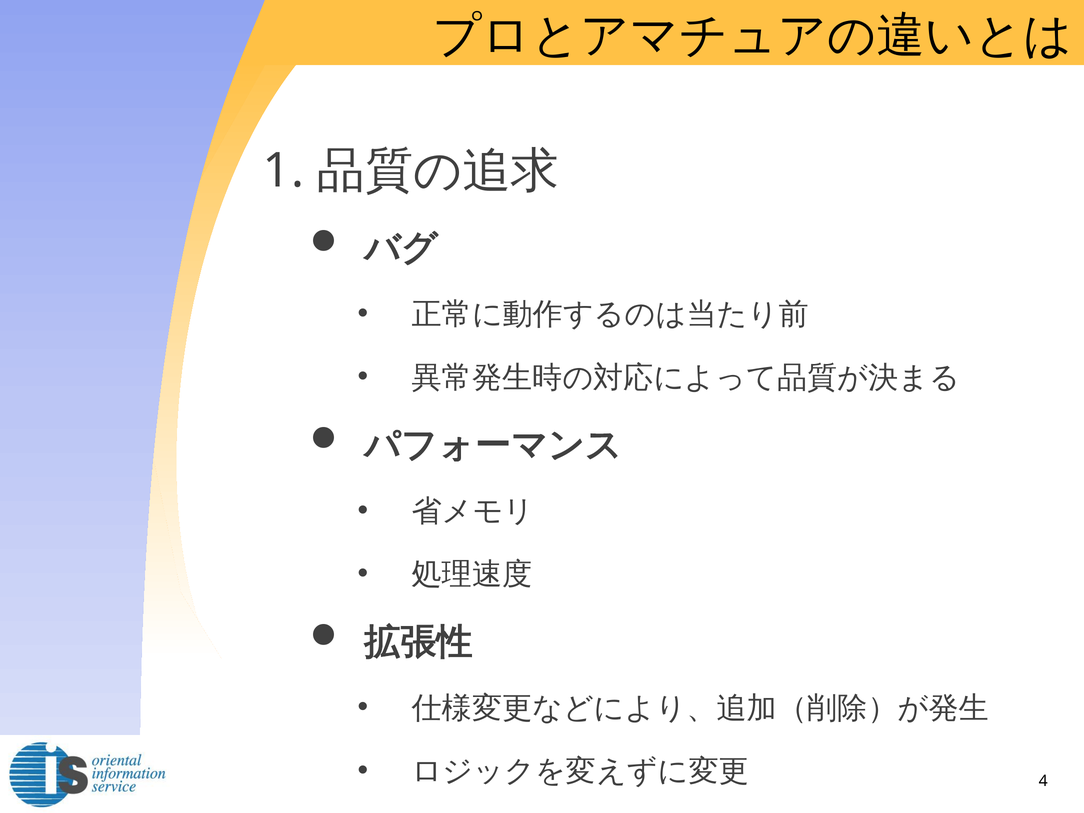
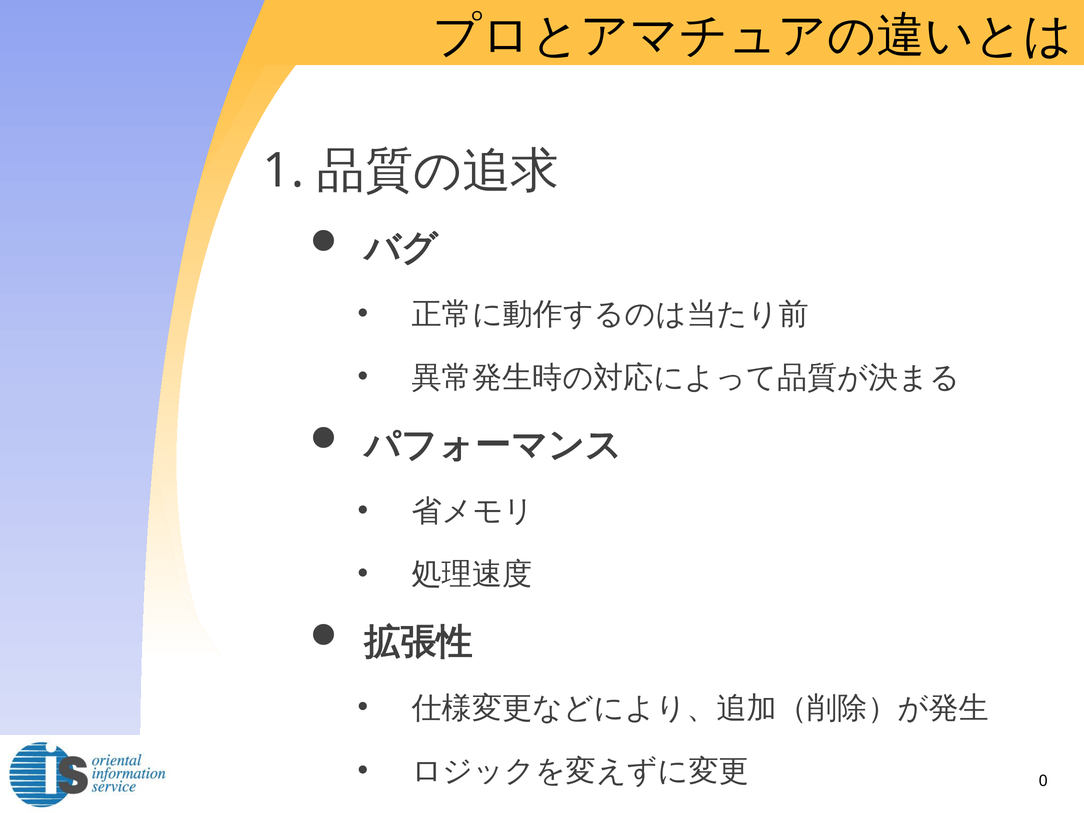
4: 4 -> 0 (1043, 781)
